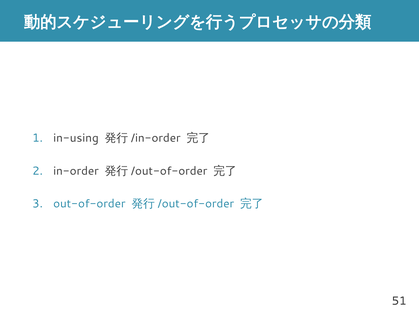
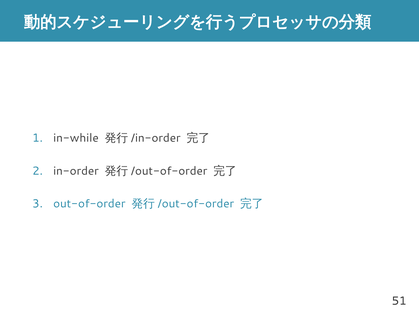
in-using: in-using -> in-while (76, 138)
